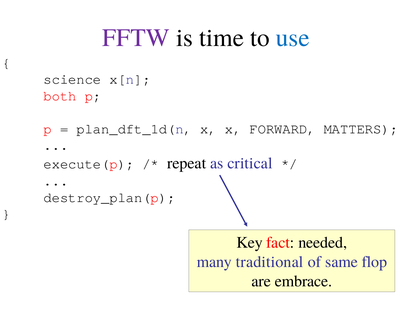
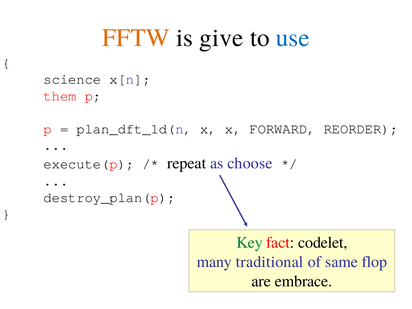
FFTW colour: purple -> orange (136, 38)
time: time -> give (221, 38)
both: both -> them (60, 96)
MATTERS: MATTERS -> REORDER (361, 129)
critical: critical -> choose (250, 163)
Key colour: black -> green (250, 243)
needed: needed -> codelet (323, 243)
